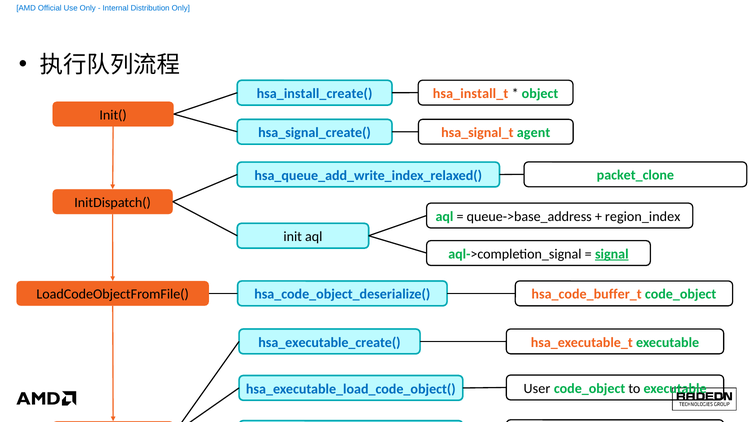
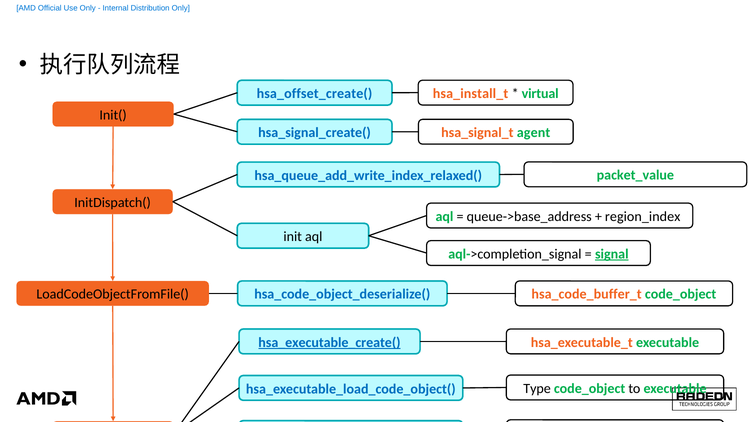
object: object -> virtual (540, 93)
hsa_install_create(: hsa_install_create( -> hsa_offset_create( (314, 94)
packet_clone: packet_clone -> packet_value (635, 175)
hsa_executable_create( underline: none -> present (329, 342)
User: User -> Type (537, 388)
